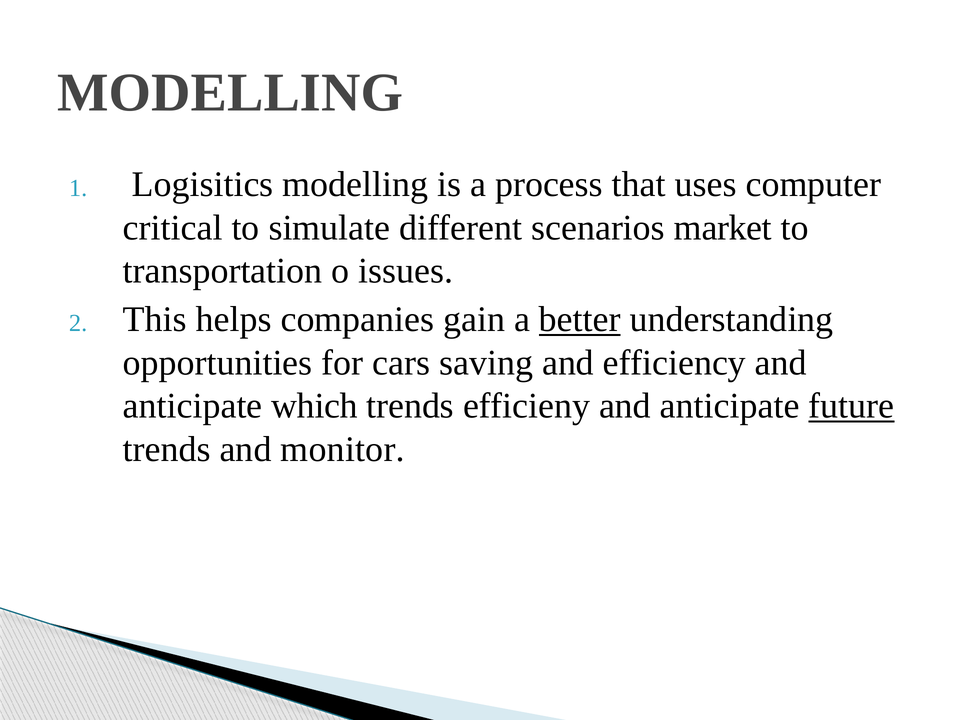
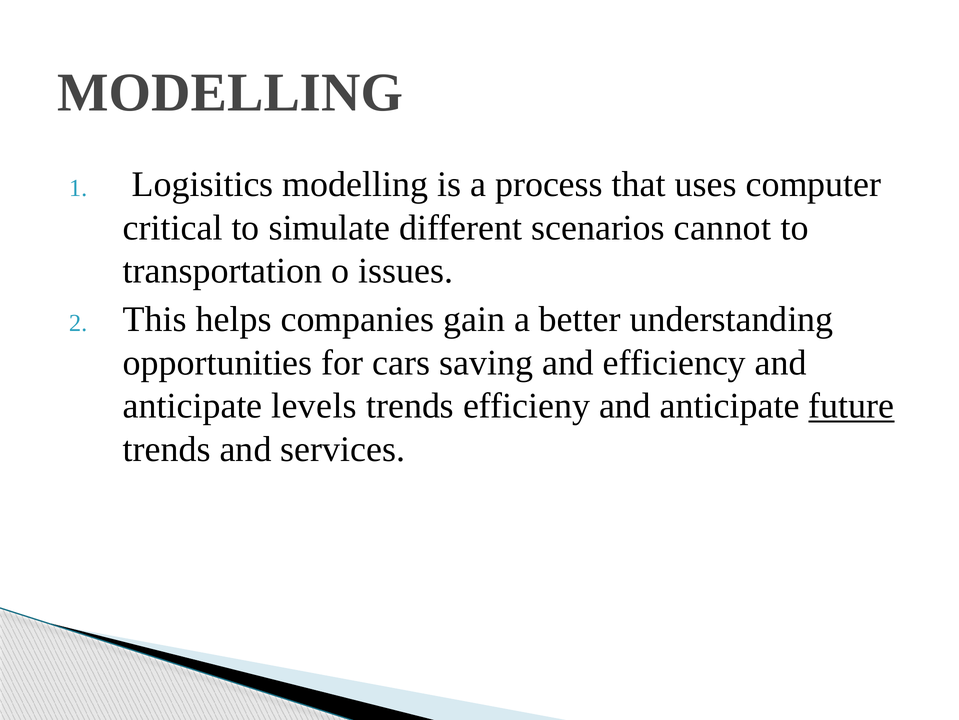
market: market -> cannot (723, 227)
better underline: present -> none (580, 319)
which: which -> levels (314, 405)
monitor: monitor -> services (343, 449)
